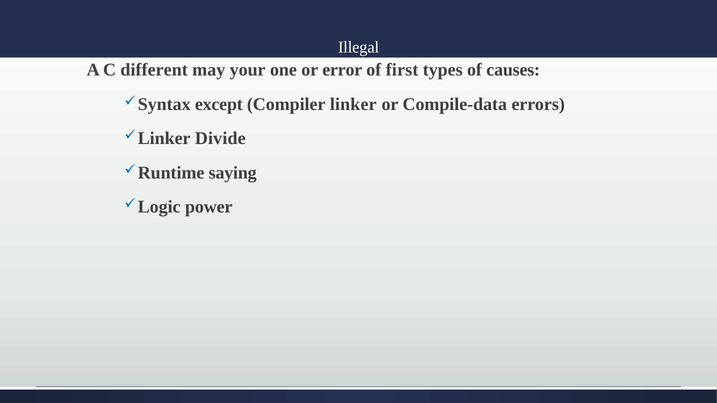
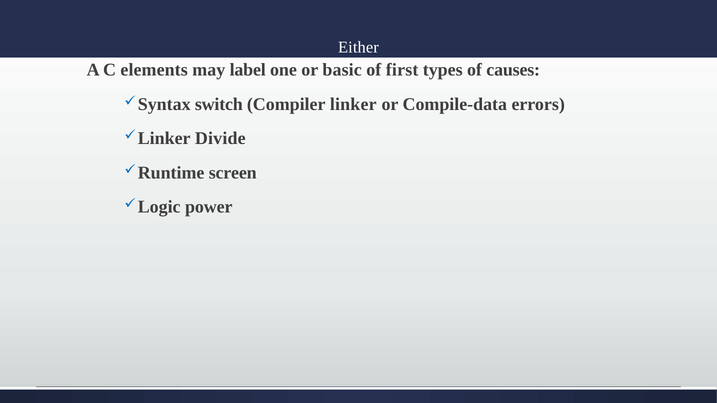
Illegal: Illegal -> Either (358, 47)
different: different -> elements (154, 70)
your: your -> label (248, 70)
error: error -> basic (342, 70)
except: except -> switch (219, 104)
saying: saying -> screen (233, 173)
